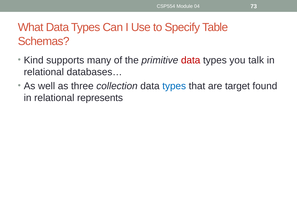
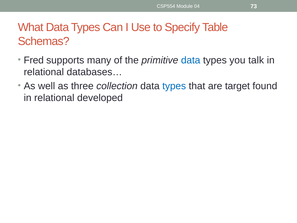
Kind: Kind -> Fred (34, 60)
data colour: red -> blue (191, 60)
represents: represents -> developed (100, 98)
